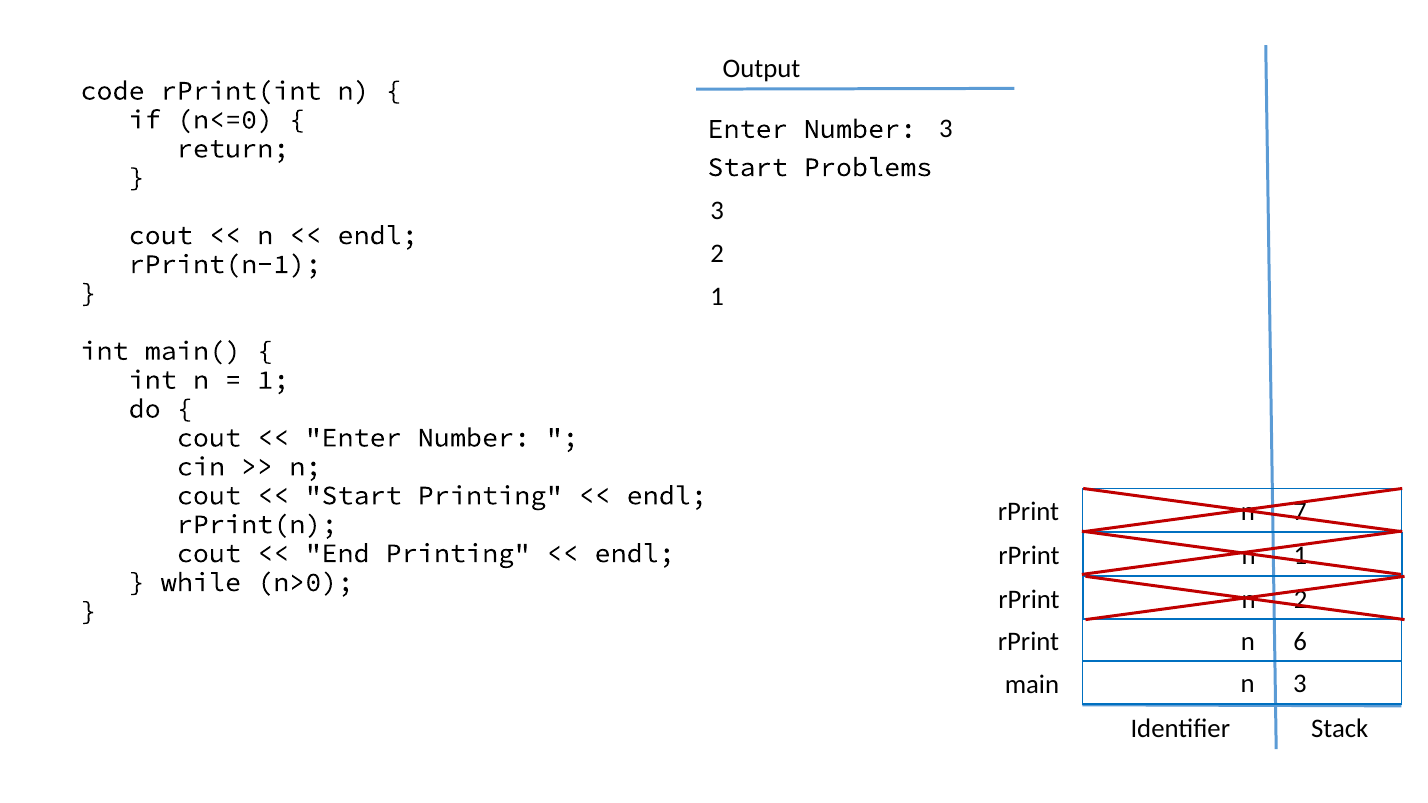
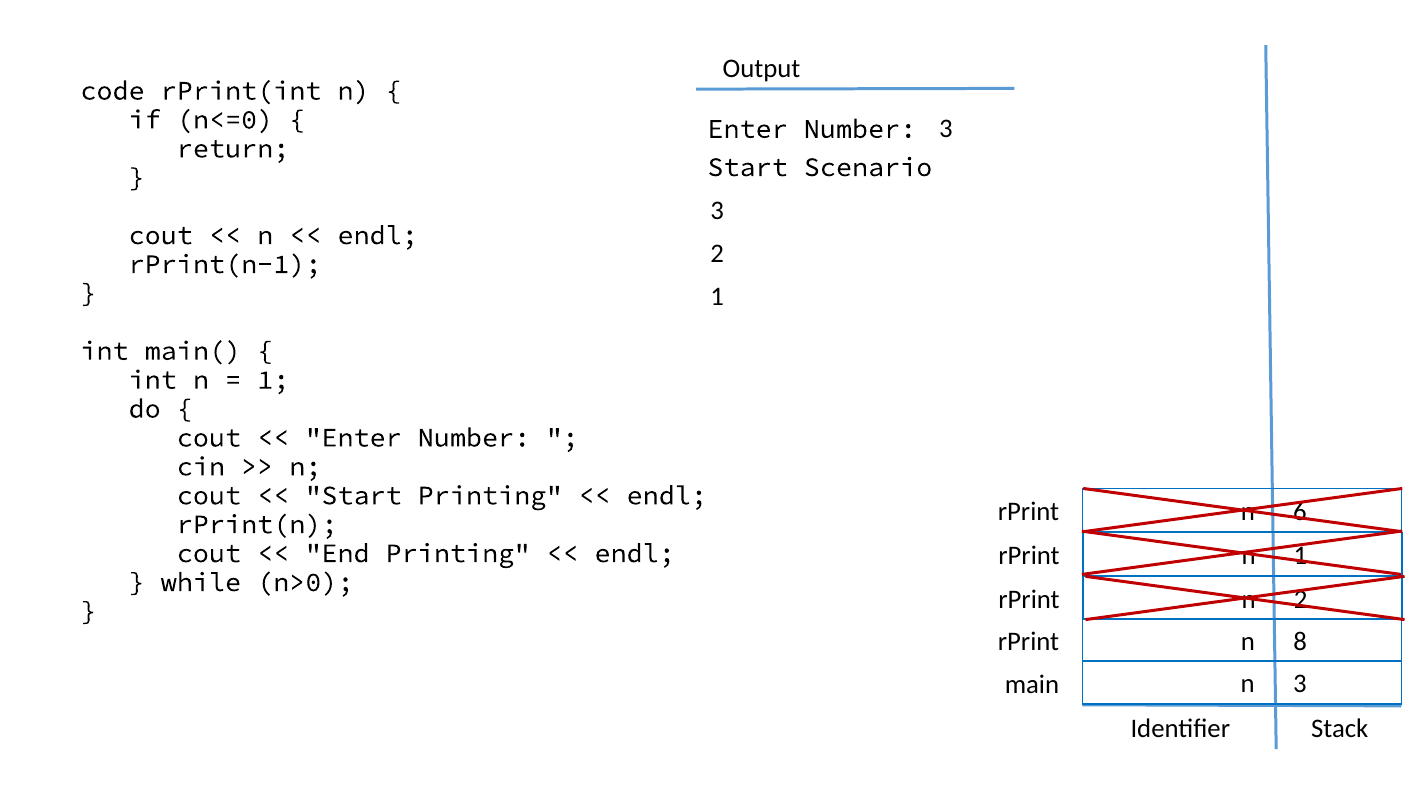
Problems: Problems -> Scenario (868, 167)
7: 7 -> 6 (1300, 512)
6: 6 -> 8 (1300, 642)
